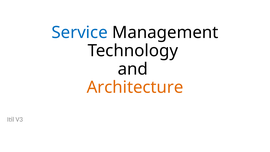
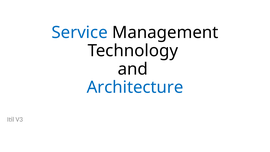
Architecture colour: orange -> blue (135, 87)
